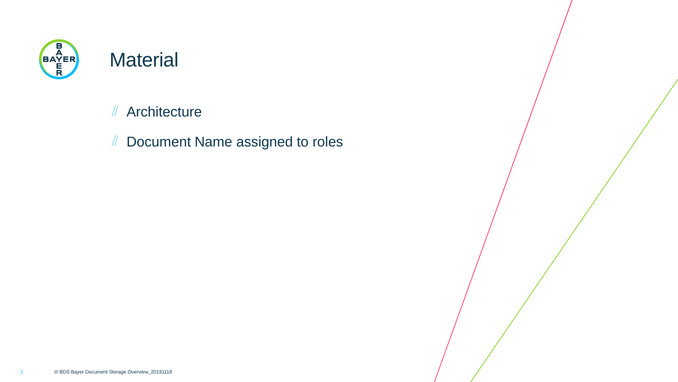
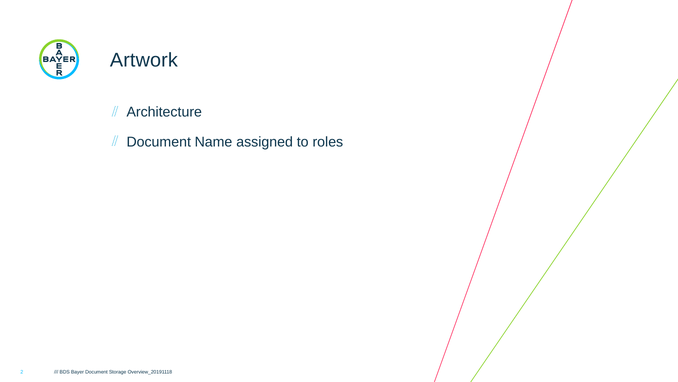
Material: Material -> Artwork (144, 60)
